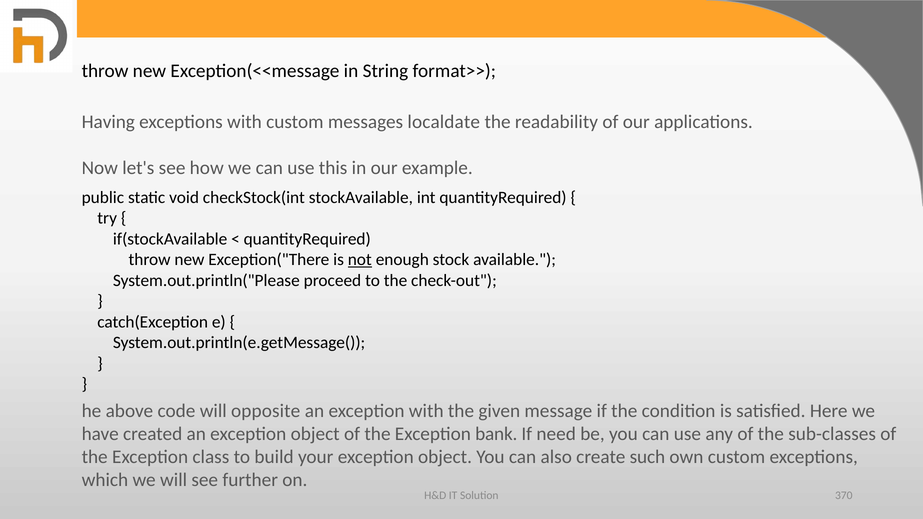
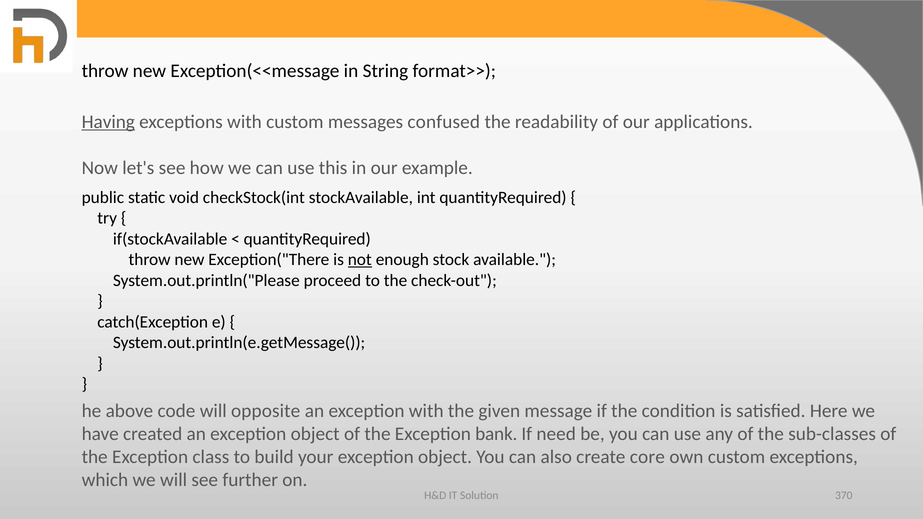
Having underline: none -> present (108, 122)
localdate: localdate -> confused (444, 122)
such: such -> core (647, 457)
